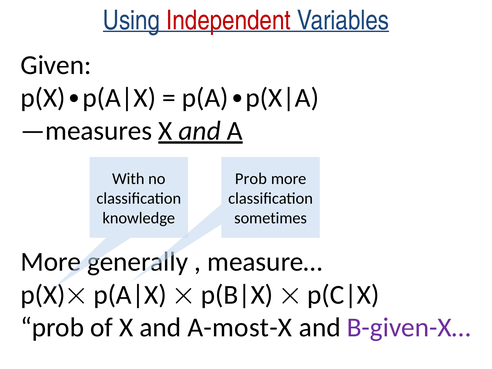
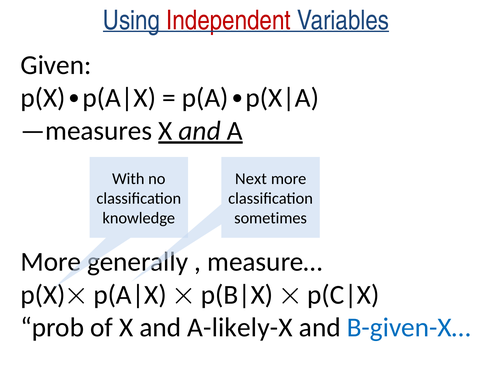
Prob: Prob -> Next (251, 179)
A-most-X: A-most-X -> A-likely-X (240, 327)
B-given-X… colour: purple -> blue (409, 327)
